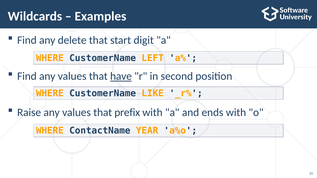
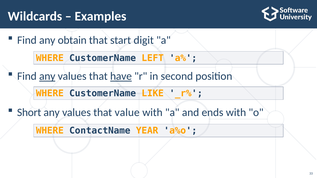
delete: delete -> obtain (72, 40)
any underline: none -> present (47, 76)
Raise: Raise -> Short (29, 113)
prefix: prefix -> value (127, 113)
